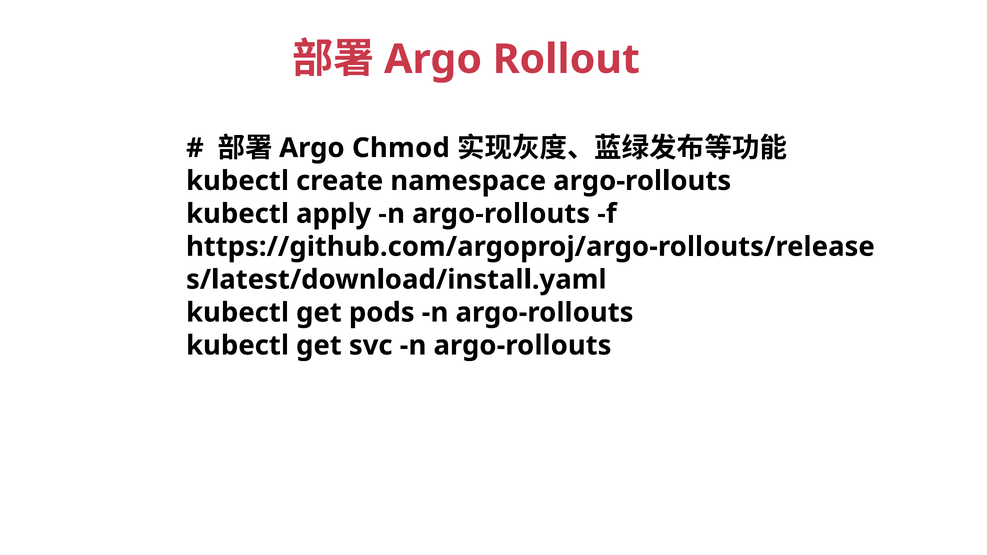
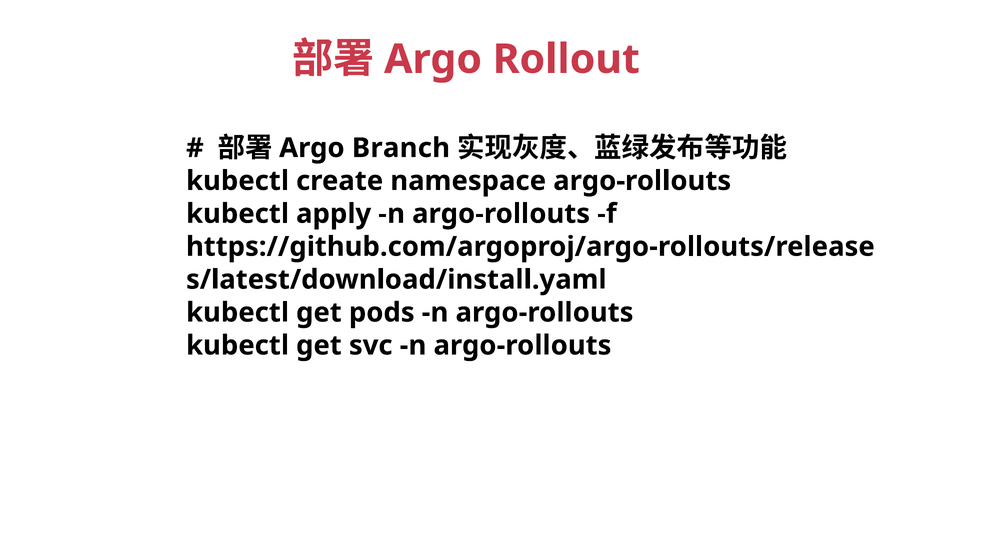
Chmod: Chmod -> Branch (401, 148)
